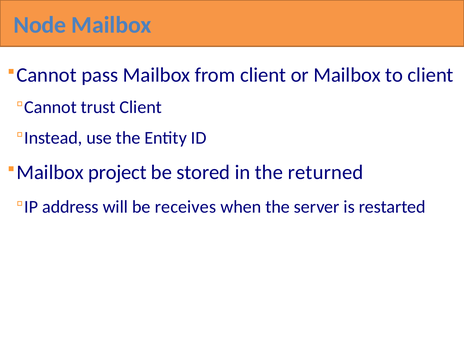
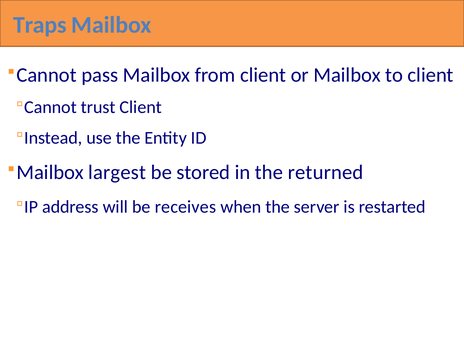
Node: Node -> Traps (40, 25)
project: project -> largest (117, 172)
